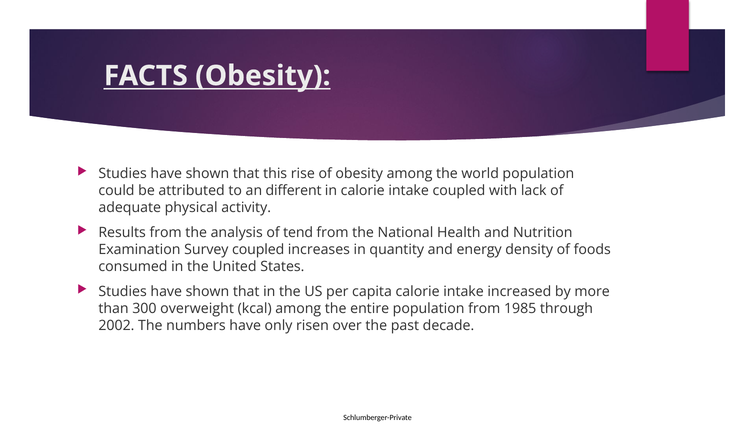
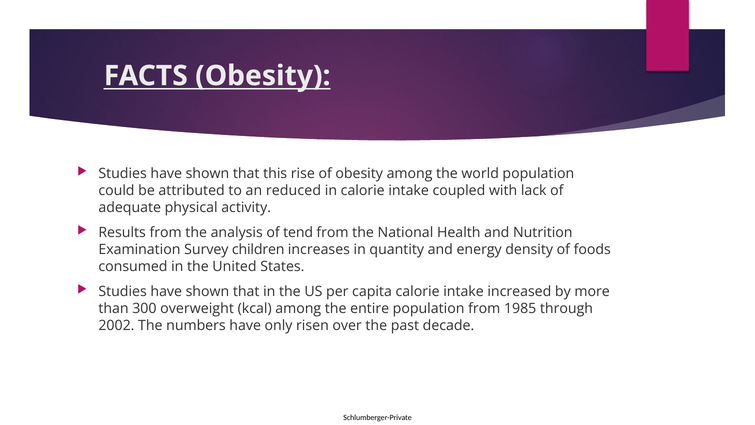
different: different -> reduced (293, 191)
Survey coupled: coupled -> children (258, 249)
